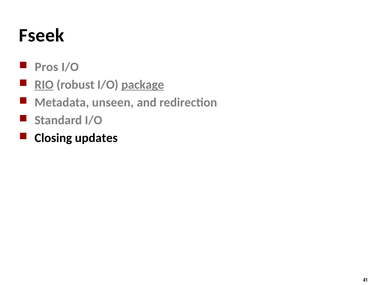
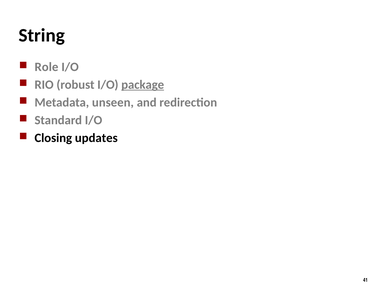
Fseek: Fseek -> String (42, 35)
Pros: Pros -> Role (46, 67)
RIO underline: present -> none (44, 85)
